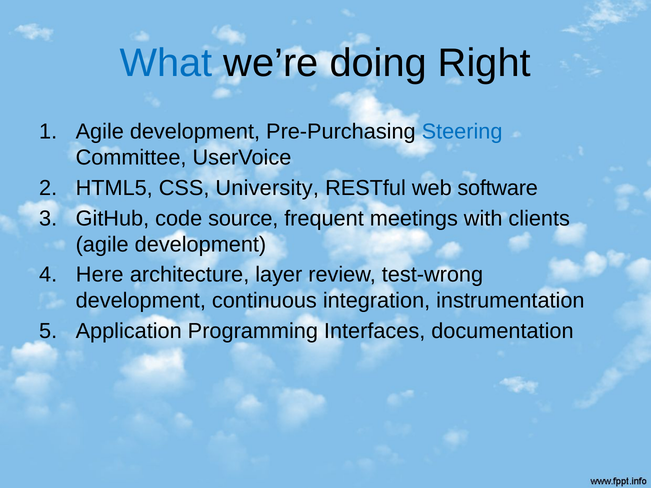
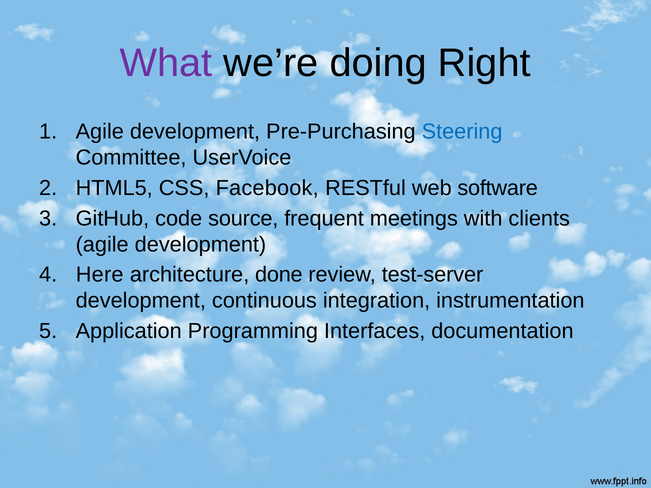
What colour: blue -> purple (166, 63)
University: University -> Facebook (267, 188)
layer: layer -> done (279, 275)
test-wrong: test-wrong -> test-server (433, 275)
